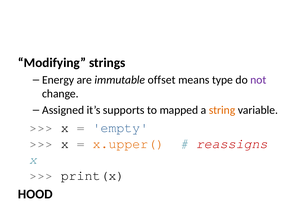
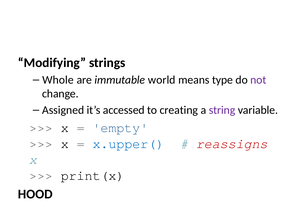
Energy: Energy -> Whole (58, 80)
offset: offset -> world (162, 80)
supports: supports -> accessed (124, 110)
mapped: mapped -> creating (179, 110)
string colour: orange -> purple (222, 110)
x.upper( colour: orange -> blue (128, 143)
